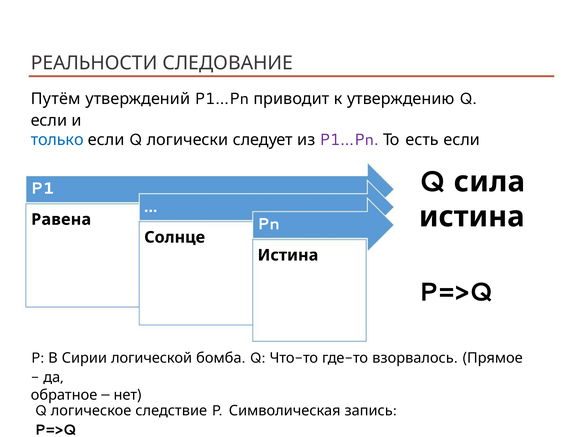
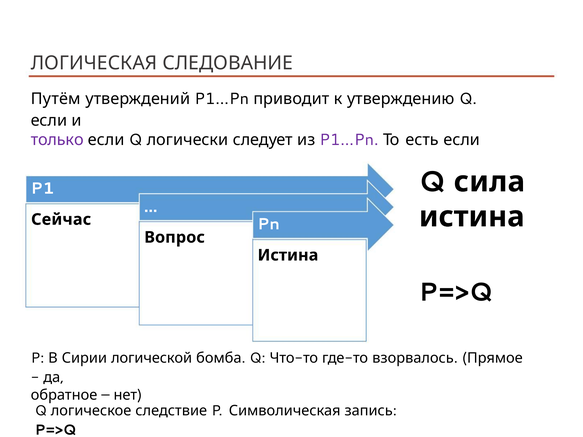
РЕАЛЬНОСТИ: РЕАЛЬНОСТИ -> ЛОГИЧЕСКАЯ (94, 63)
только colour: blue -> purple (57, 140)
Равена: Равена -> Сейчас (61, 220)
Солнце: Солнце -> Вопрос (175, 237)
